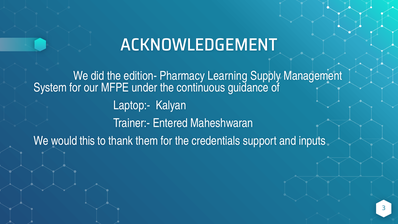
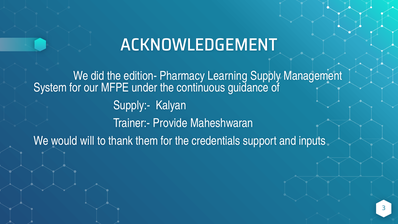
Laptop:-: Laptop:- -> Supply:- (132, 105)
Entered: Entered -> Provide (170, 123)
this: this -> will (87, 141)
